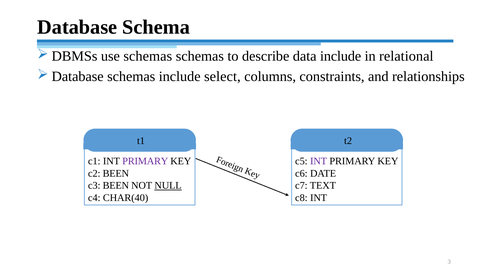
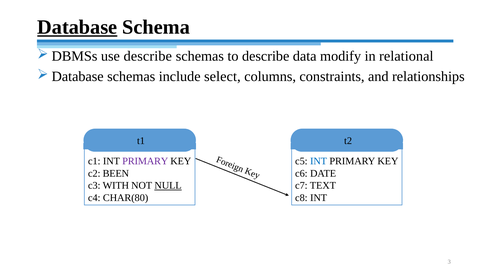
Database underline: none -> present (77, 27)
use schemas: schemas -> describe (148, 56)
data include: include -> modify (341, 56)
INT colour: purple -> blue (319, 162)
c3 BEEN: BEEN -> WITH (116, 186)
CHAR(40: CHAR(40 -> CHAR(80 (126, 198)
